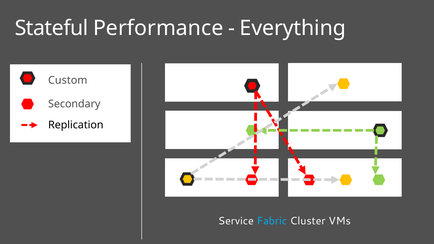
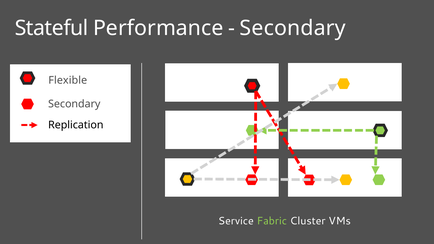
Everything: Everything -> Secondary (293, 28)
Custom: Custom -> Flexible (68, 80)
Fabric colour: light blue -> light green (272, 221)
